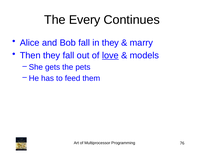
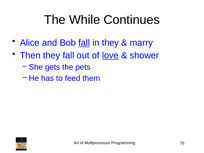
Every: Every -> While (85, 20)
fall underline: none -> present (84, 43)
models: models -> shower (144, 55)
